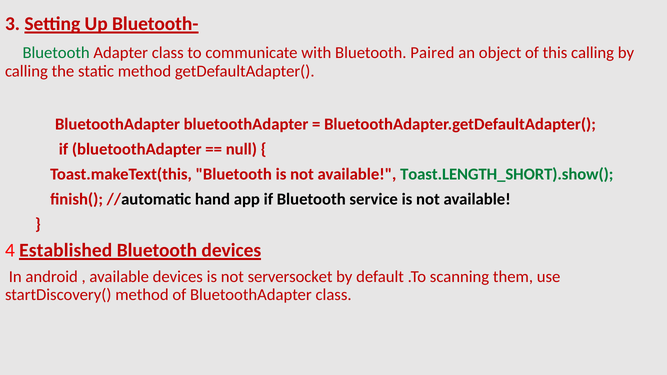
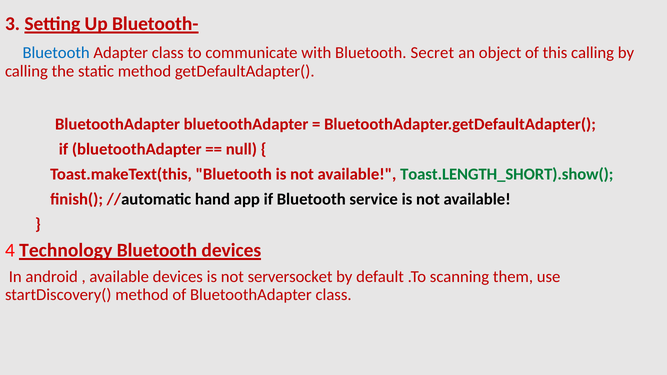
Bluetooth colour: green -> blue (56, 53)
Paired: Paired -> Secret (432, 53)
Established: Established -> Technology (66, 251)
